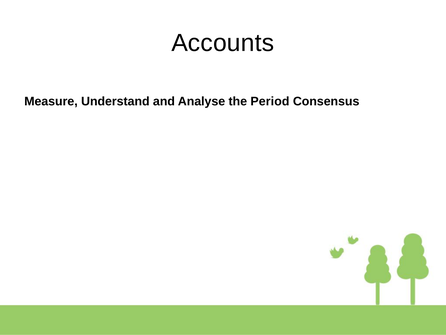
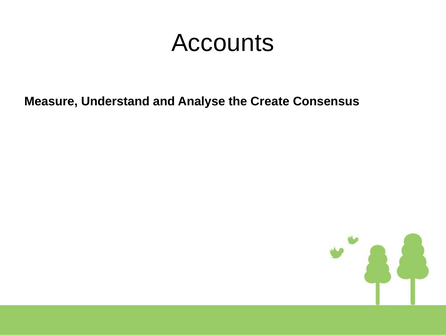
Period: Period -> Create (270, 101)
